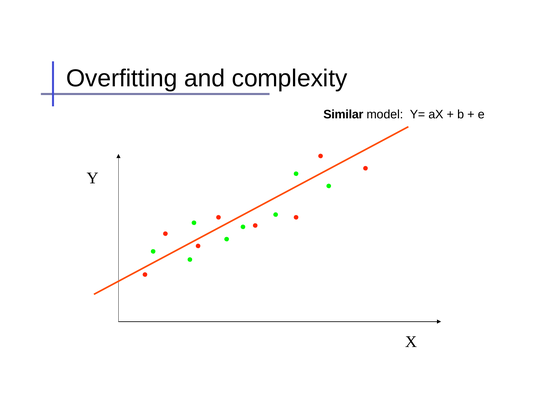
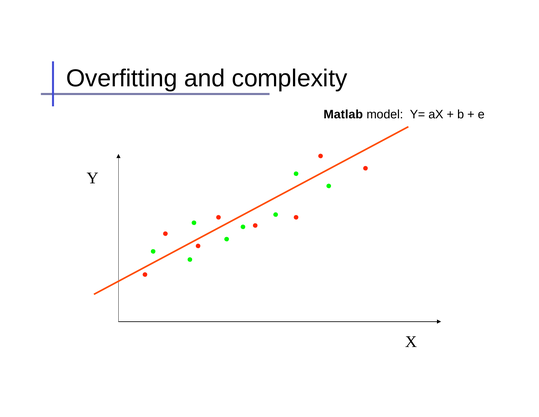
Similar: Similar -> Matlab (343, 114)
